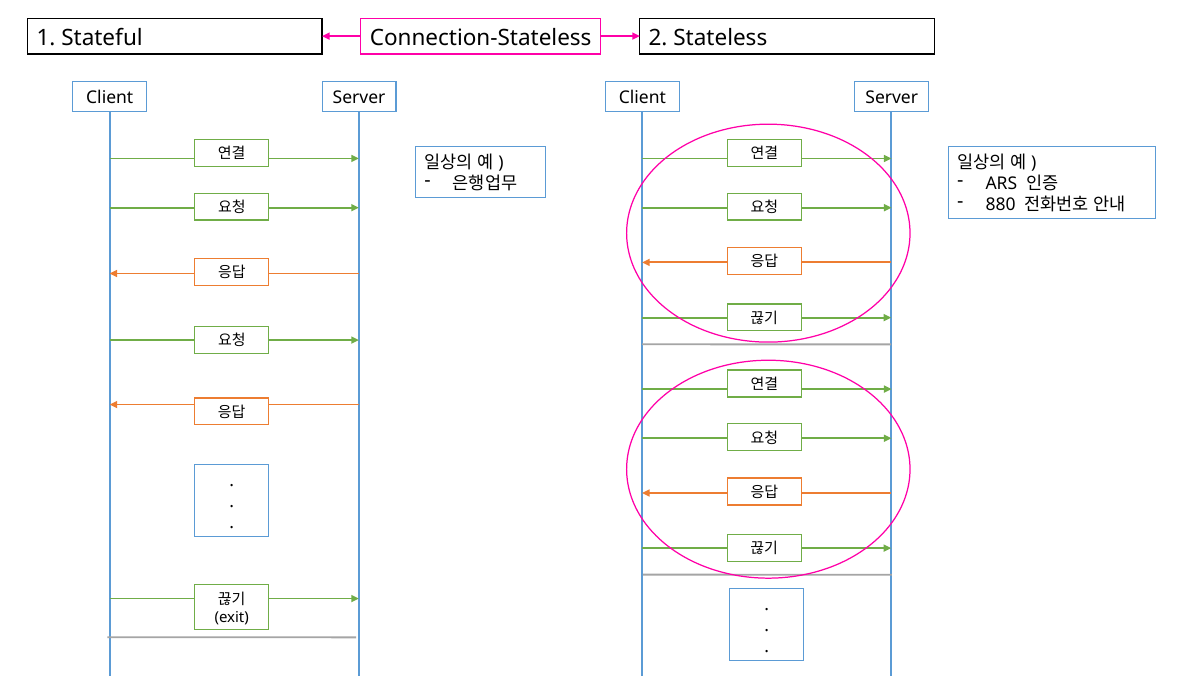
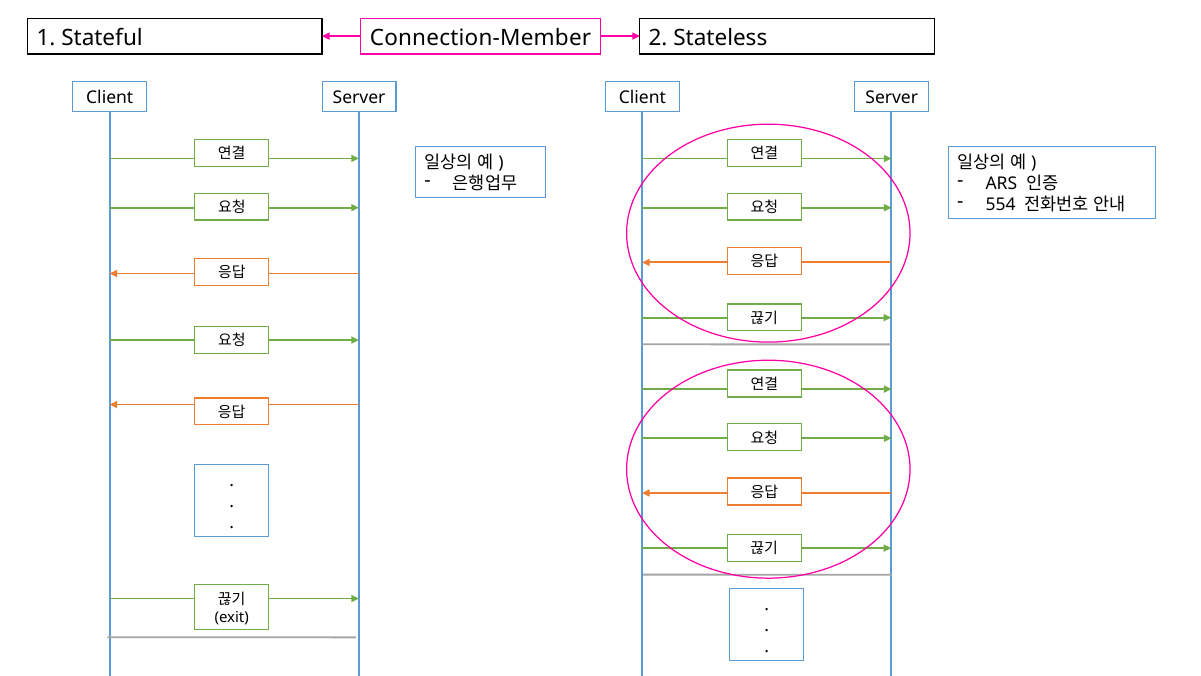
Connection-Stateless: Connection-Stateless -> Connection-Member (481, 38)
880: 880 -> 554 (1001, 204)
